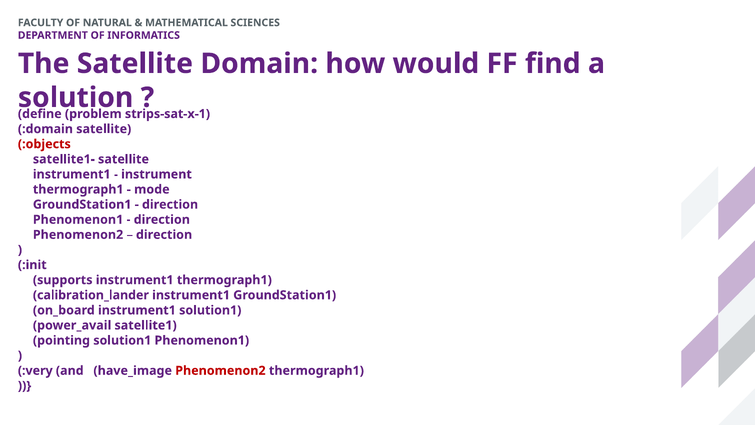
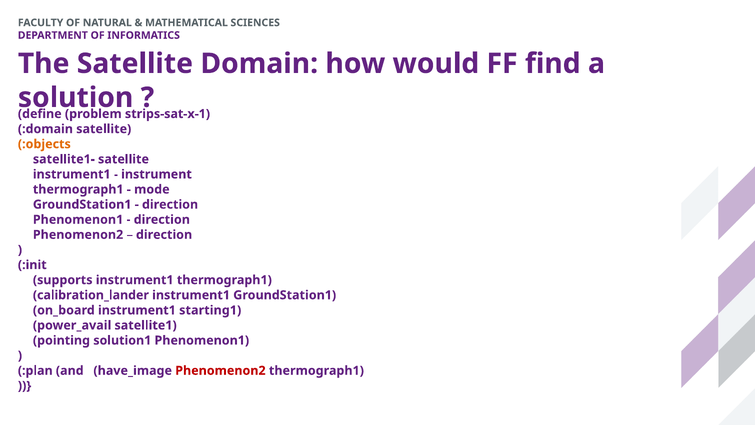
:objects colour: red -> orange (44, 144)
instrument1 solution1: solution1 -> starting1 (210, 310)
:very: :very -> :plan (35, 370)
